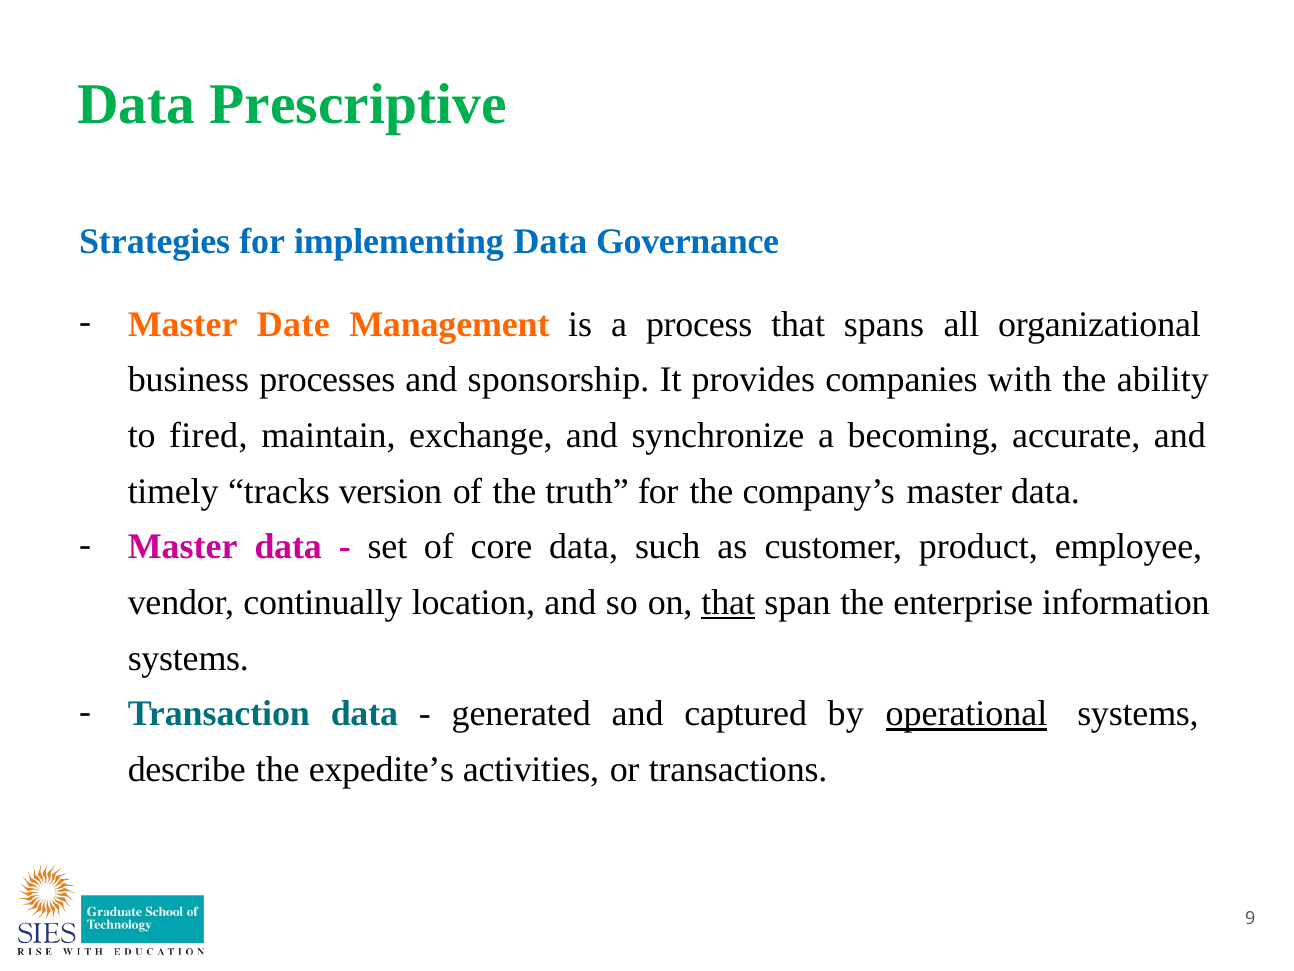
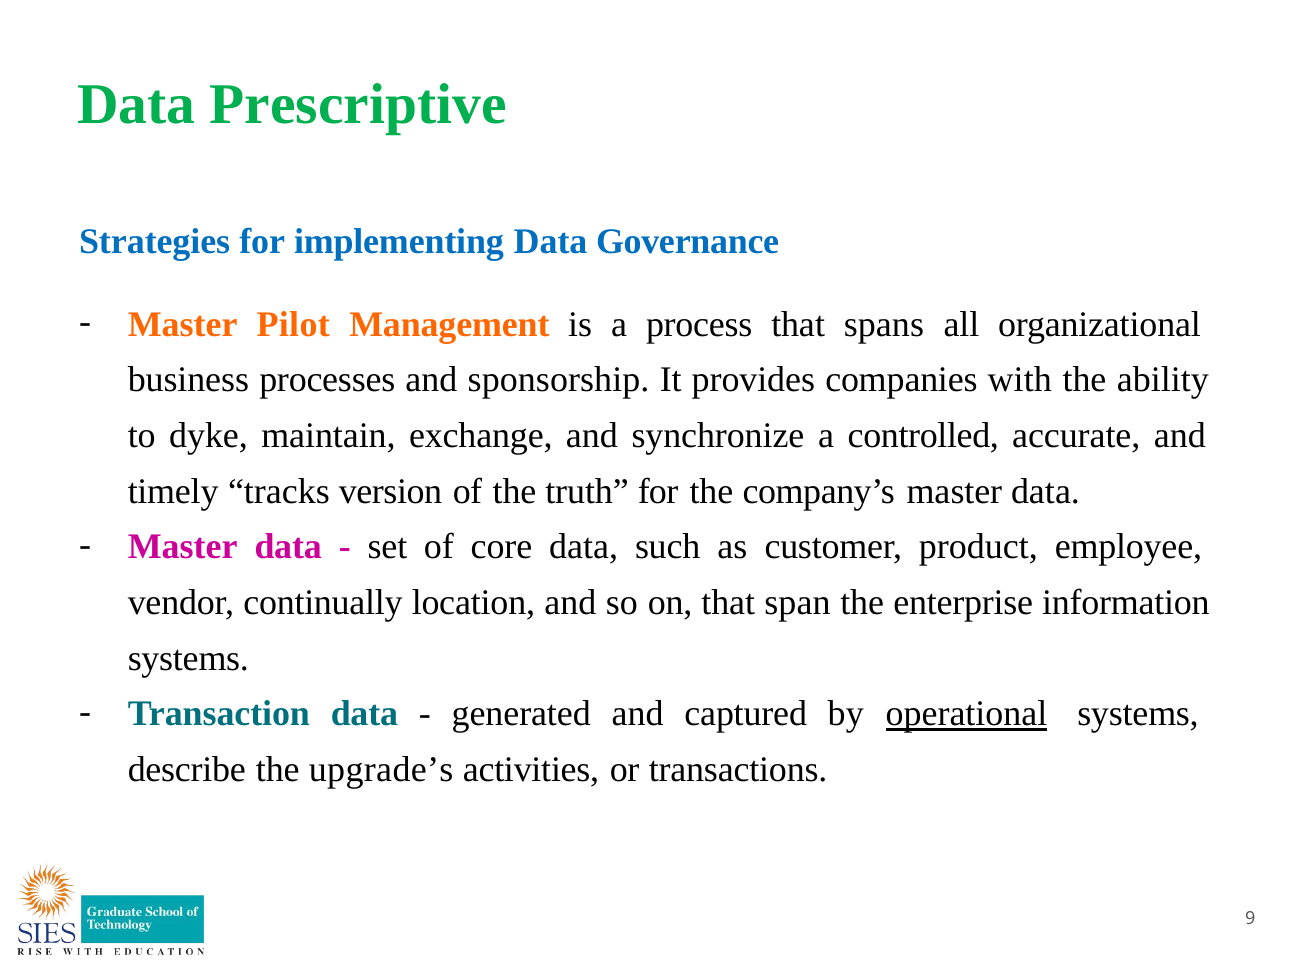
Date: Date -> Pilot (293, 324)
fired: fired -> dyke (209, 435)
becoming: becoming -> controlled (923, 435)
that underline: present -> none (728, 602)
expedite’s: expedite’s -> upgrade’s (381, 769)
